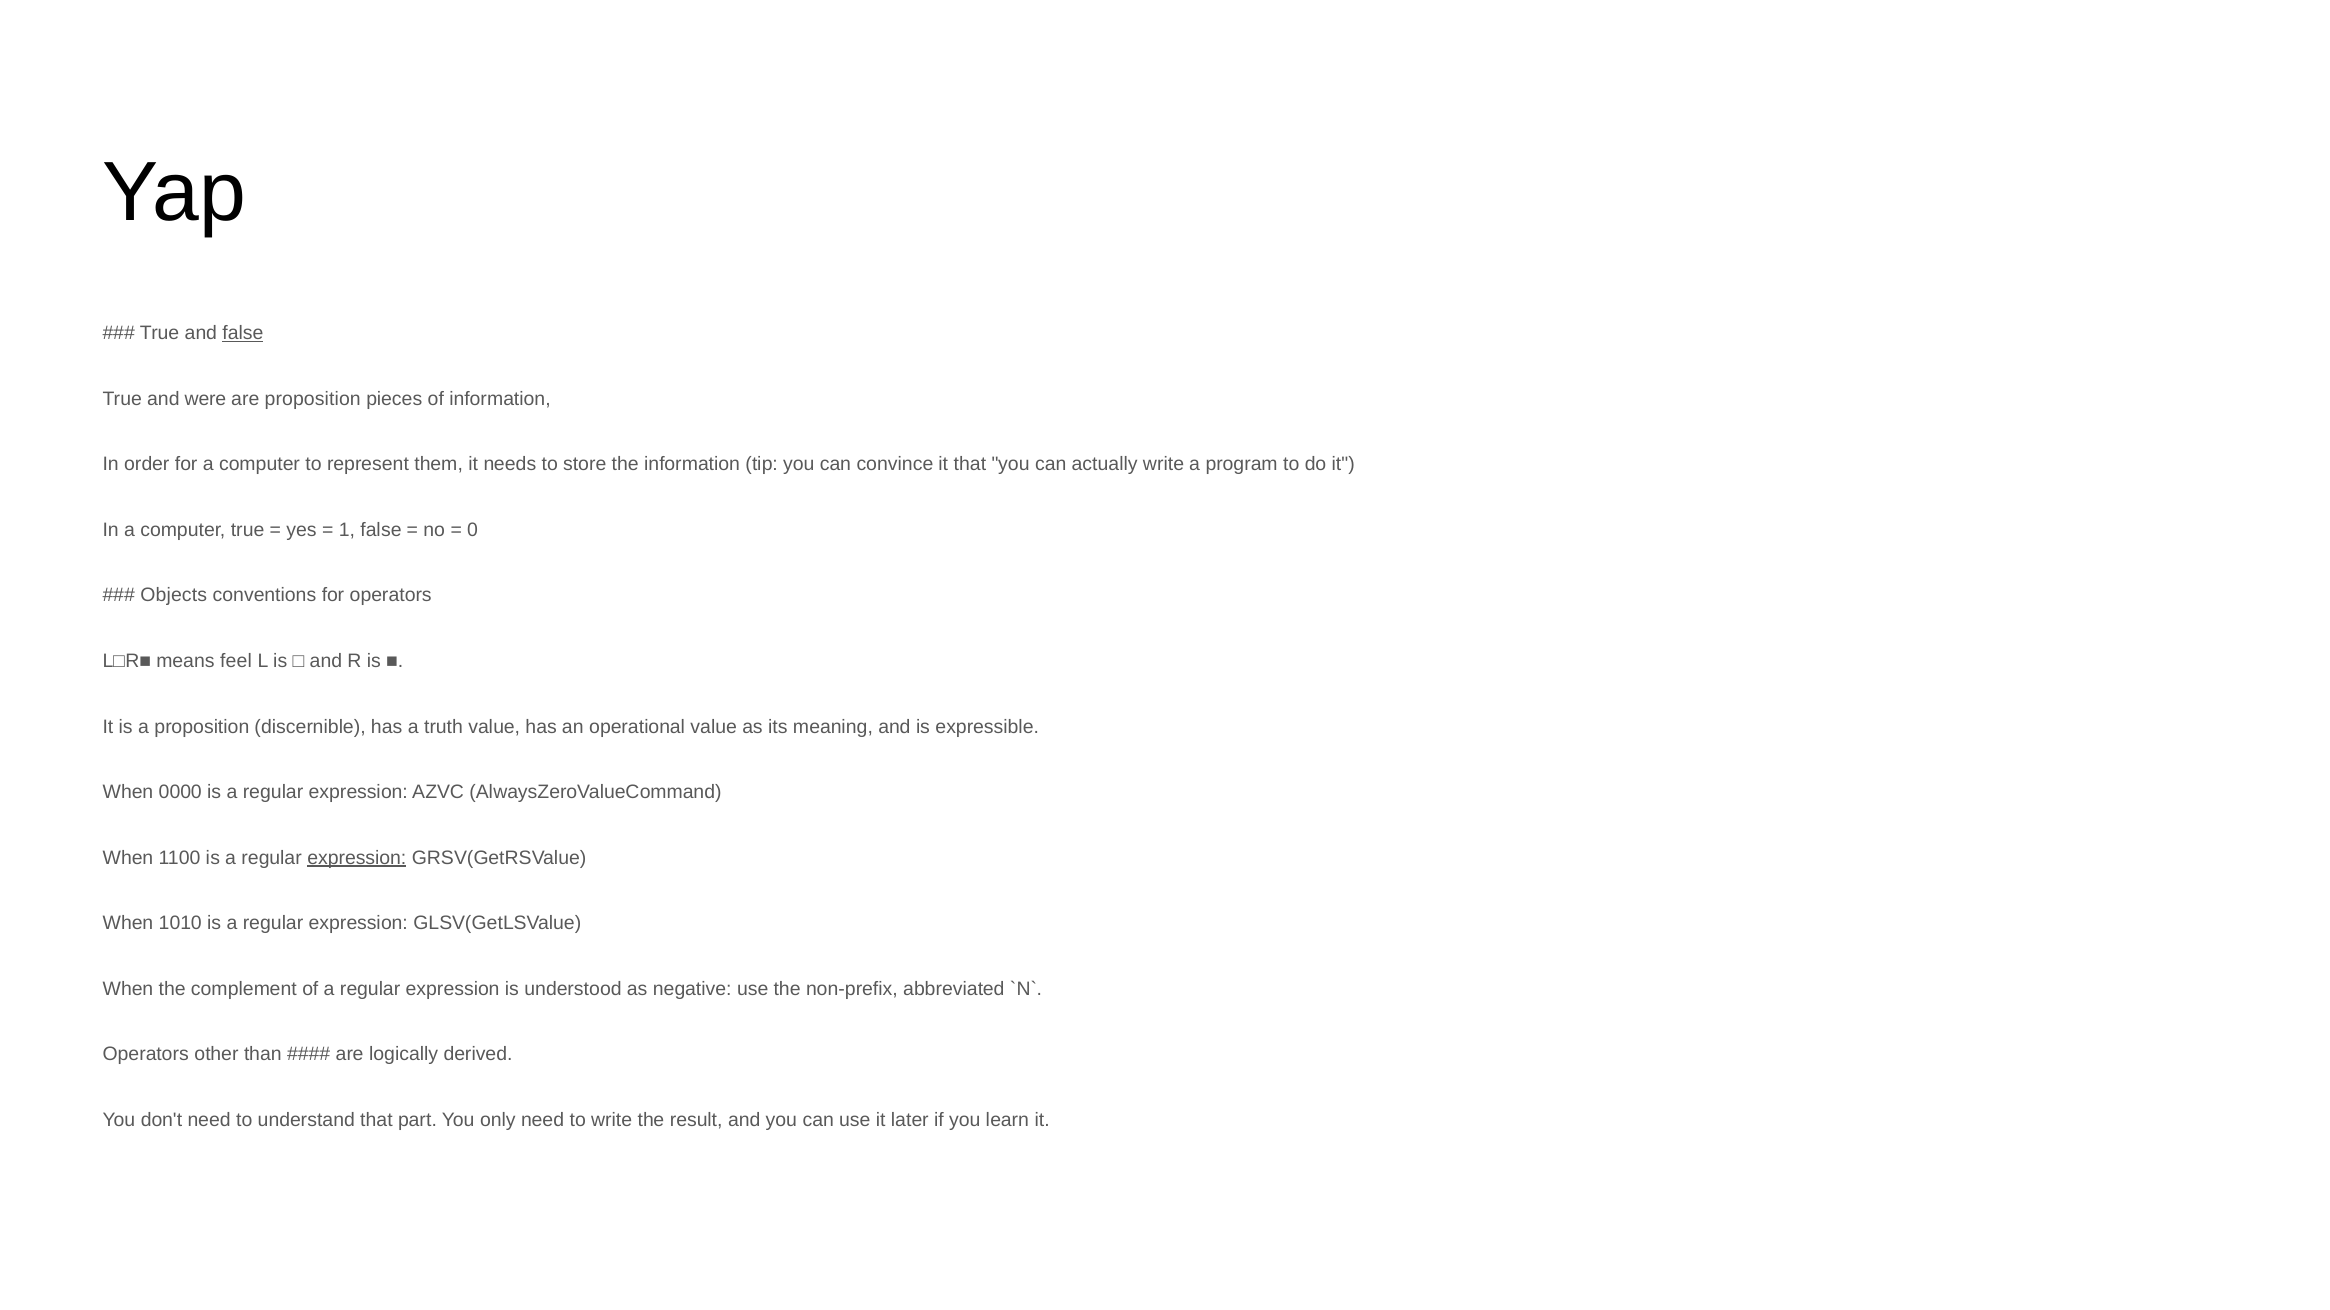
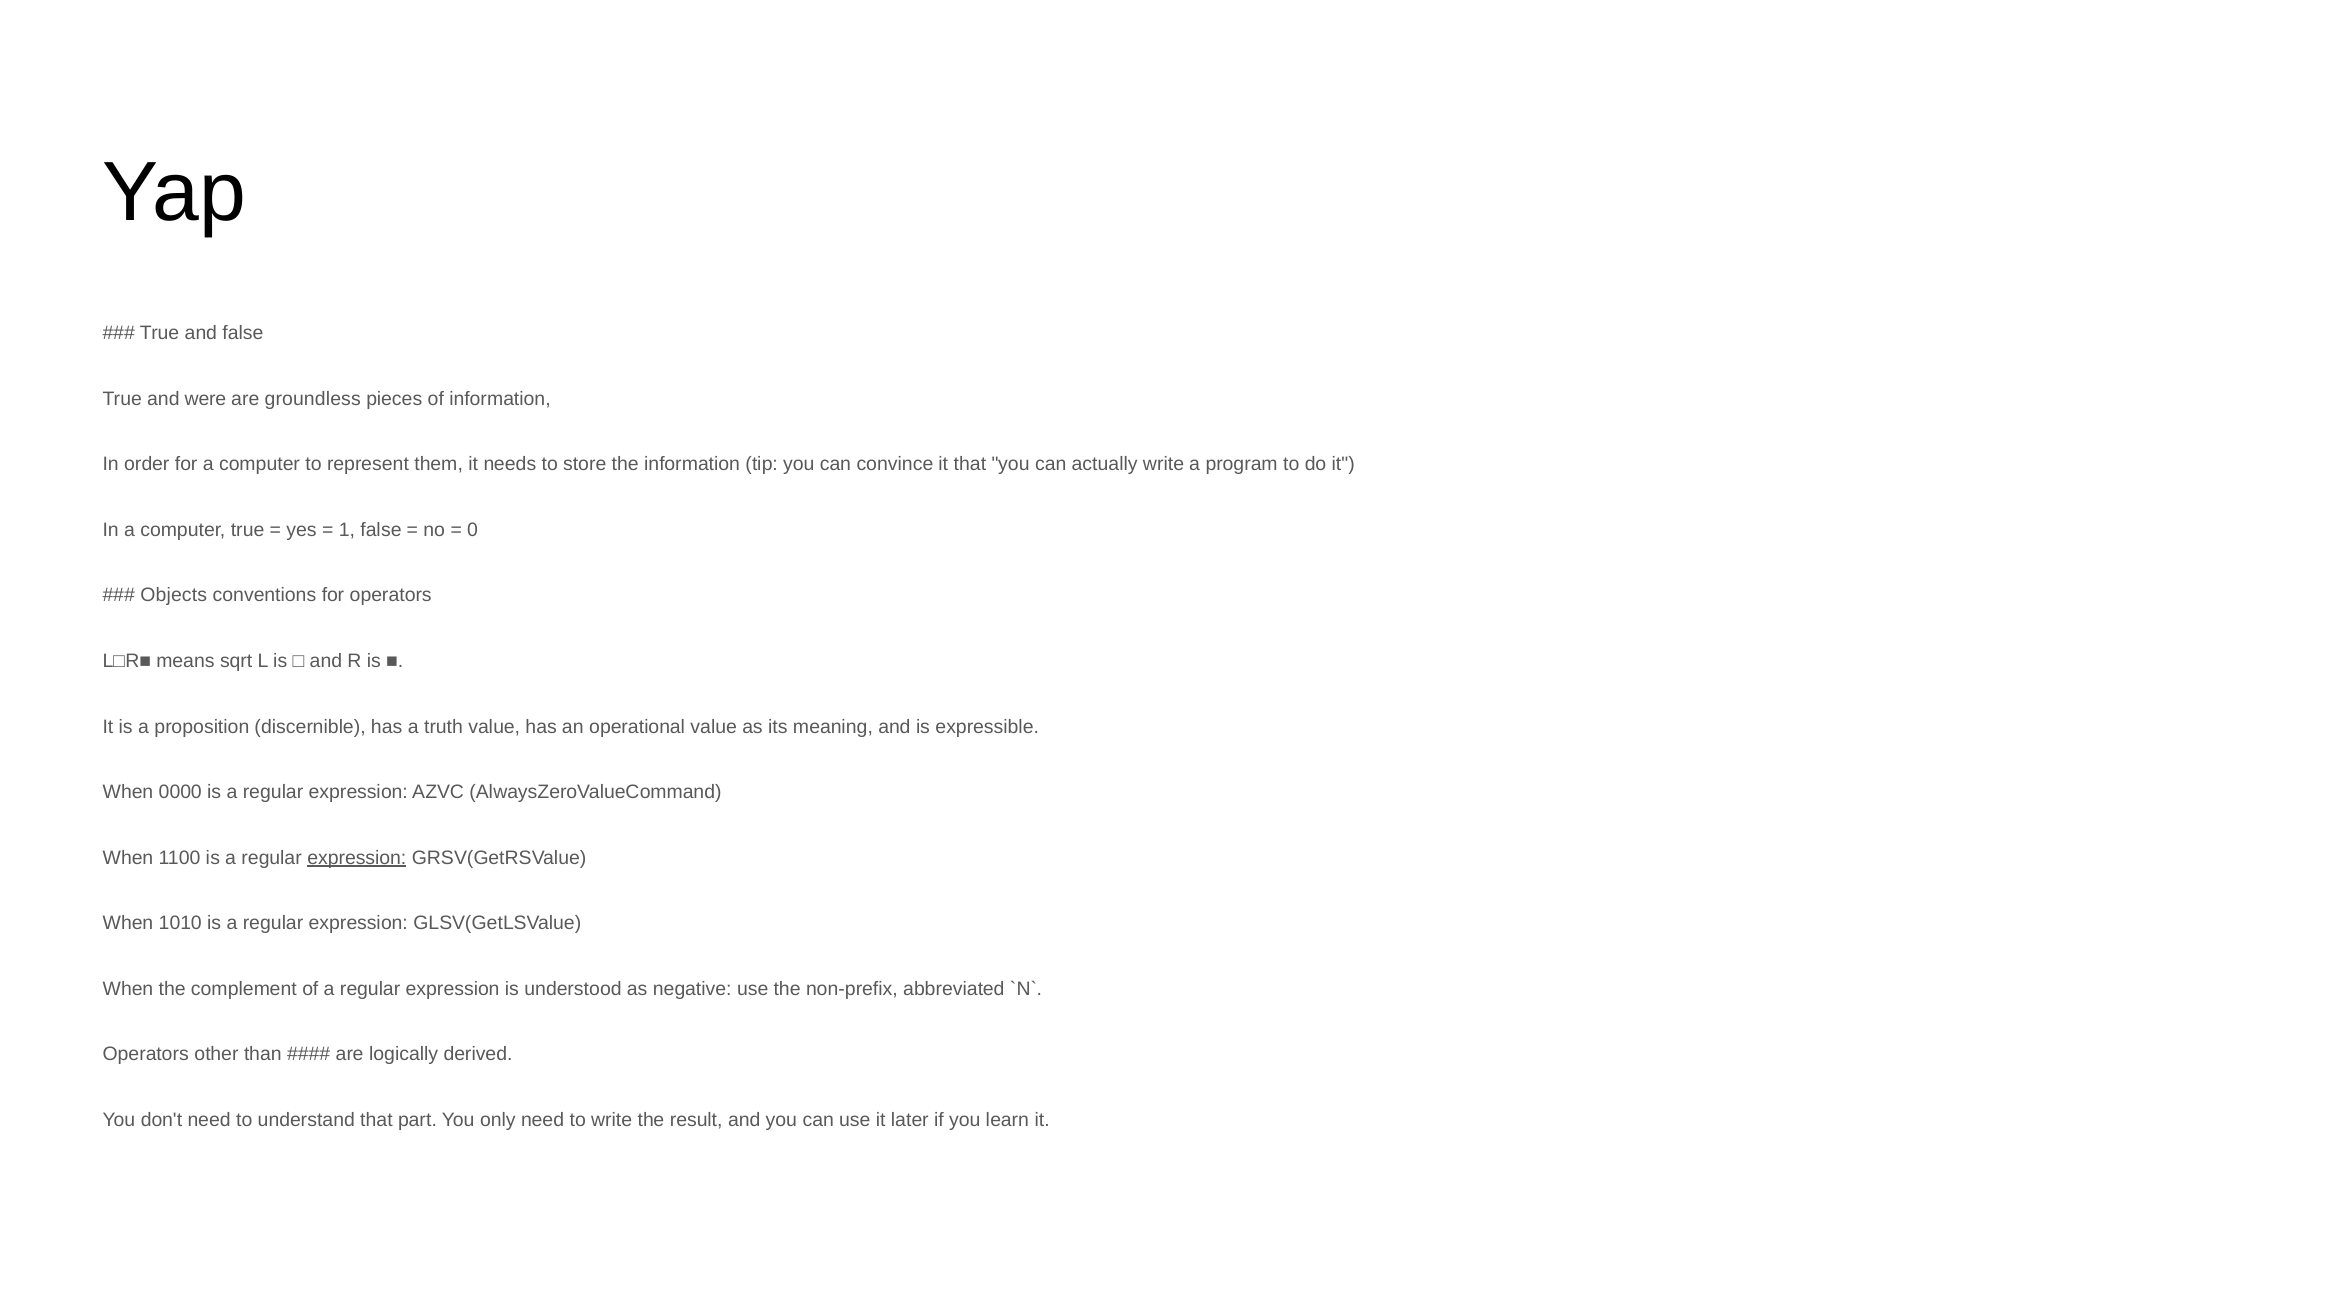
false underline: present -> none (243, 333)
are proposition: proposition -> groundless (313, 399)
feel: feel -> sqrt (236, 661)
